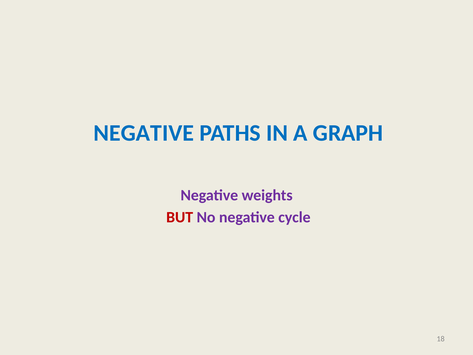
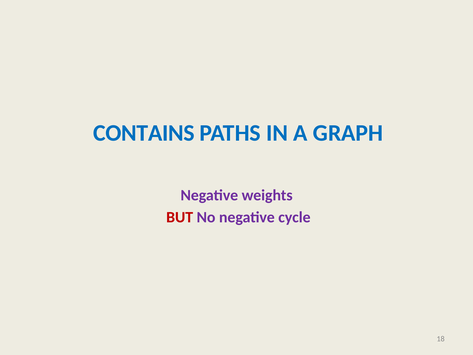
NEGATIVE: NEGATIVE -> CONTAINS (144, 133)
